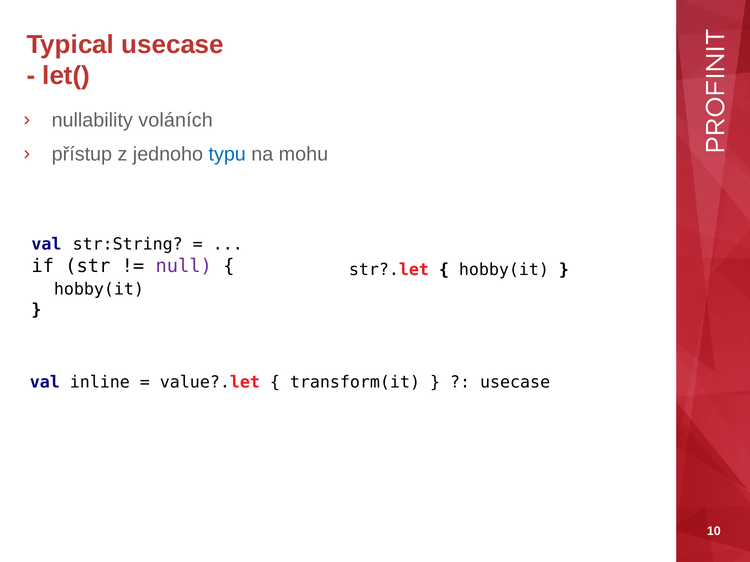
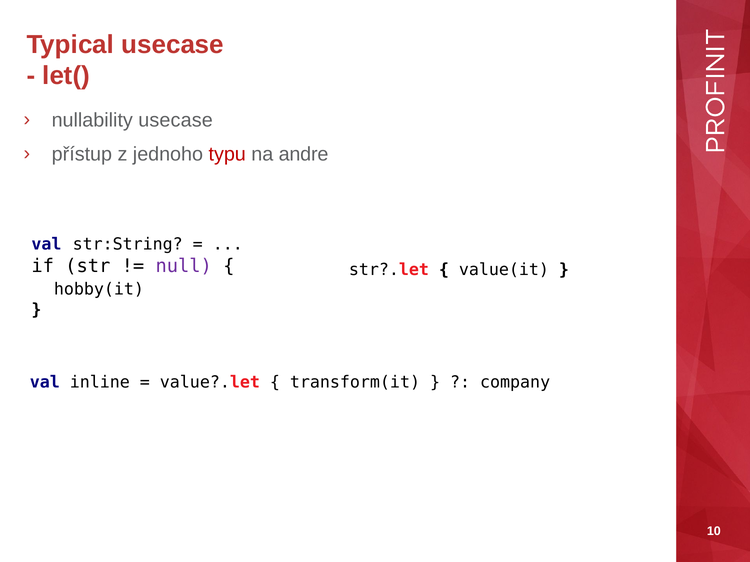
nullability voláních: voláních -> usecase (176, 120)
typu colour: blue -> red (227, 154)
mohu: mohu -> andre (304, 154)
hobby(it: hobby(it -> value(it (504, 270)
usecase: usecase -> company (515, 382)
